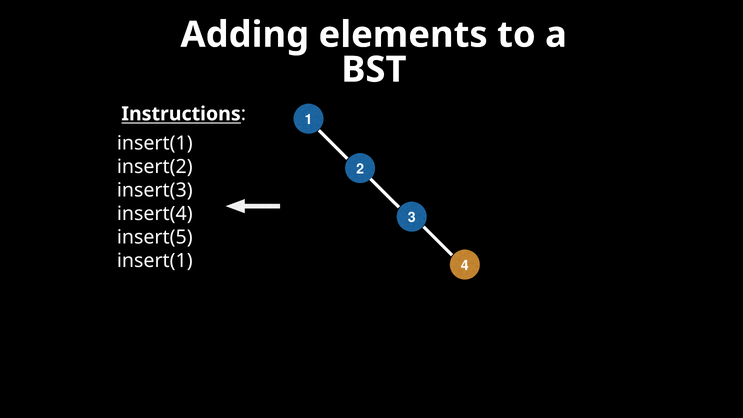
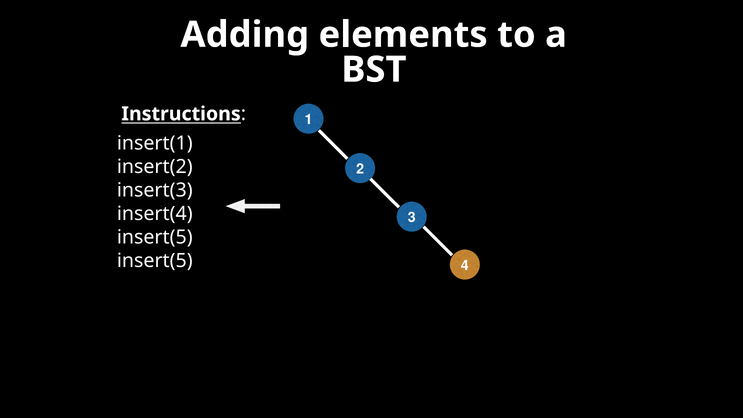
insert(1: insert(1 -> insert(5 (155, 261)
